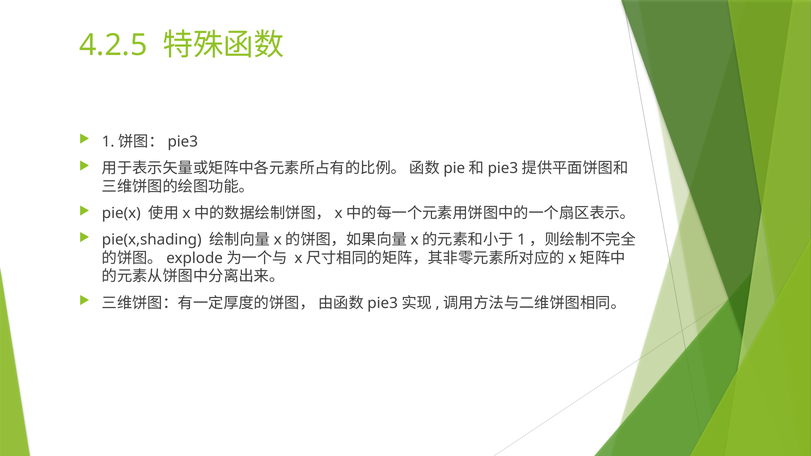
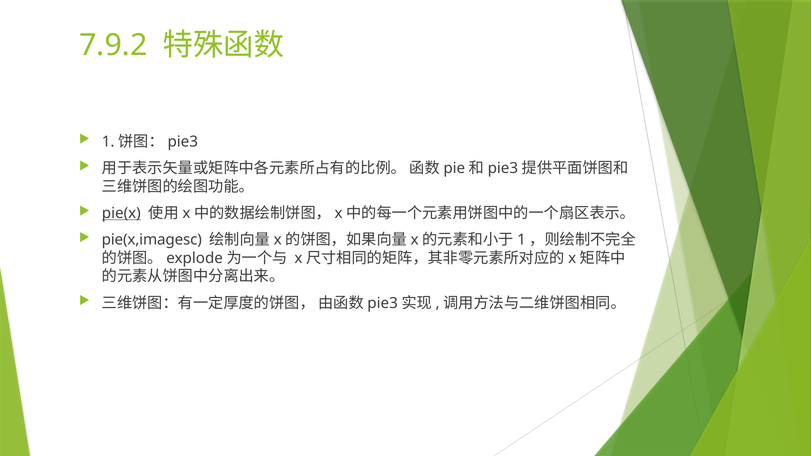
4.2.5: 4.2.5 -> 7.9.2 (113, 45)
pie(x underline: none -> present (121, 213)
pie(x,shading: pie(x,shading -> pie(x,imagesc (152, 240)
